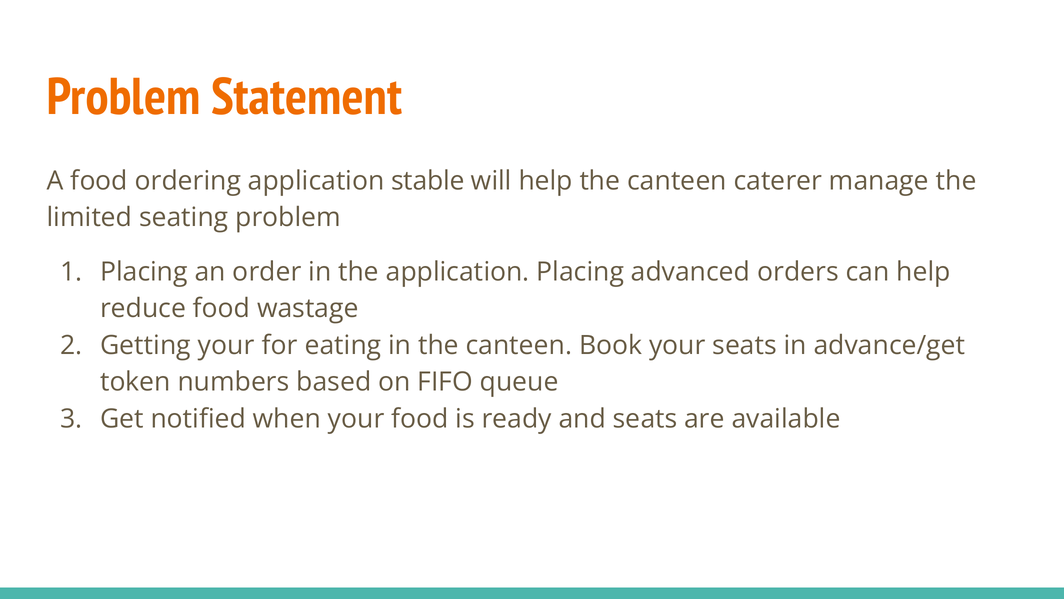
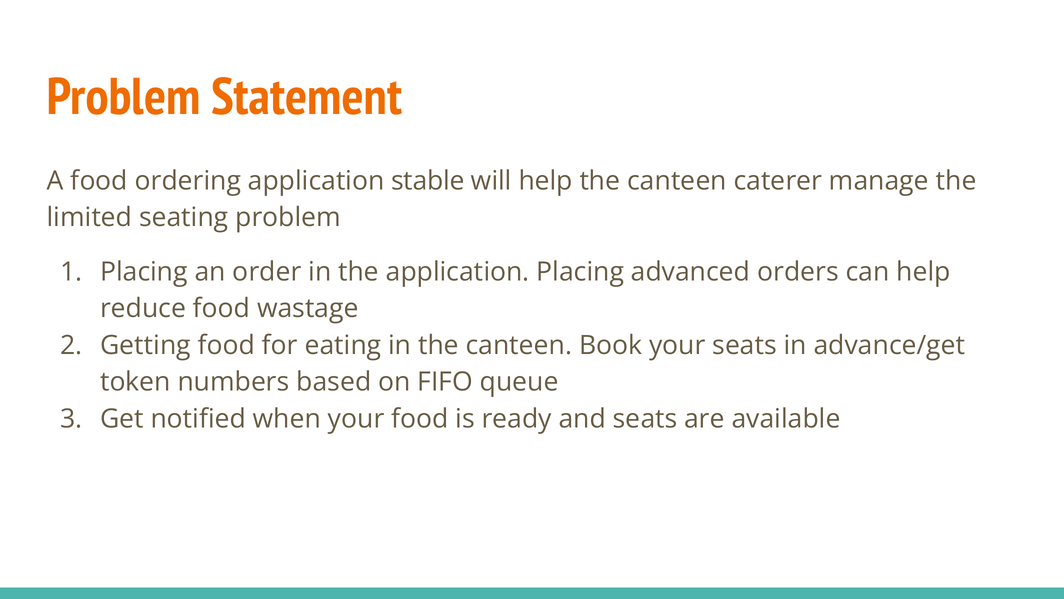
Getting your: your -> food (226, 345)
